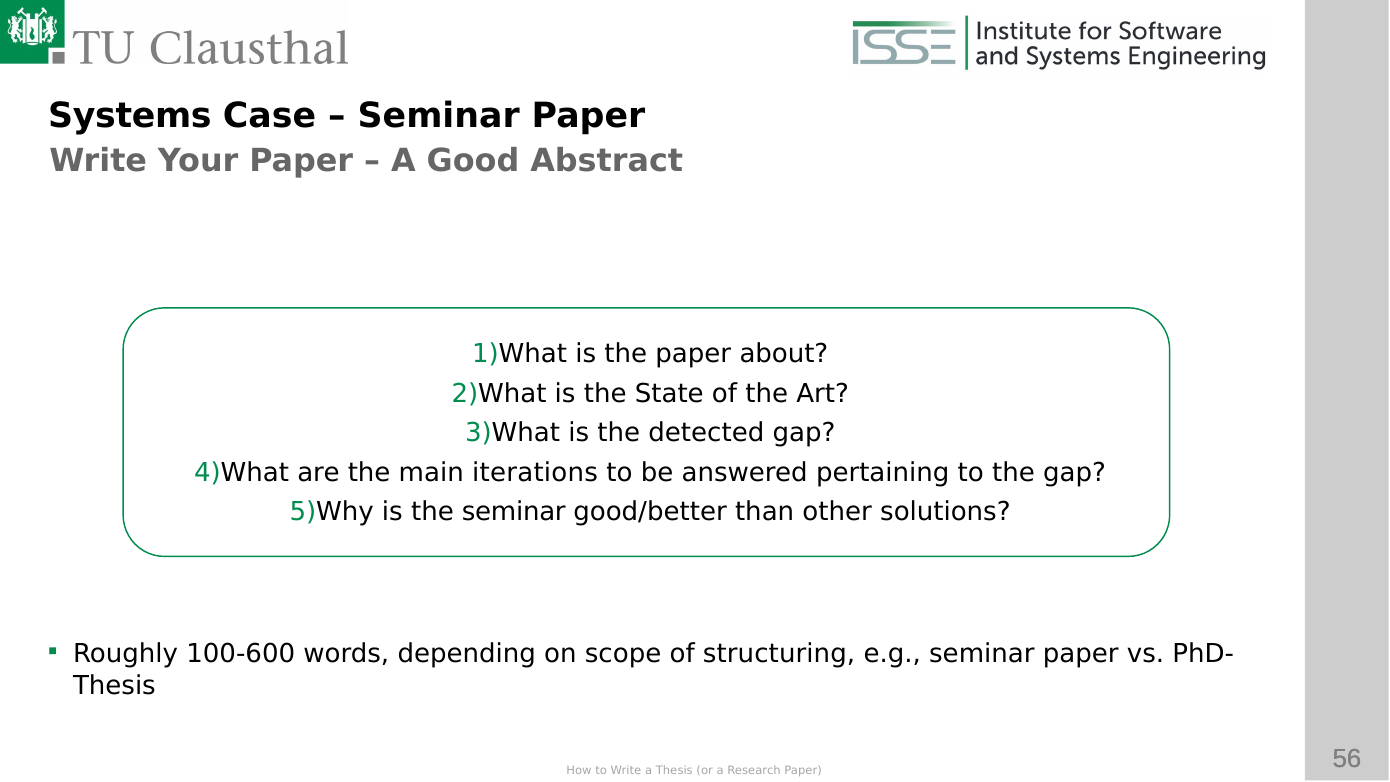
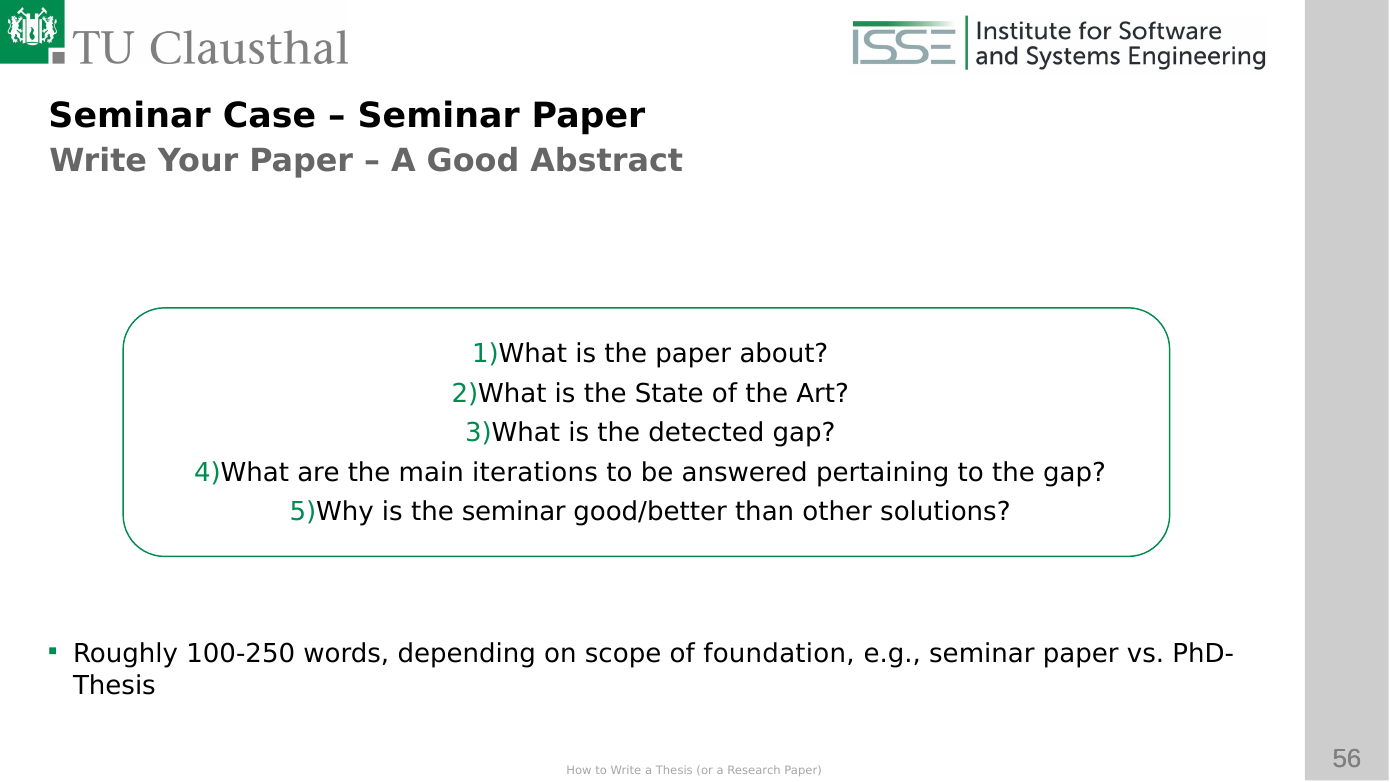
Systems: Systems -> Seminar (130, 116)
100-600: 100-600 -> 100-250 (241, 654)
structuring: structuring -> foundation (779, 654)
